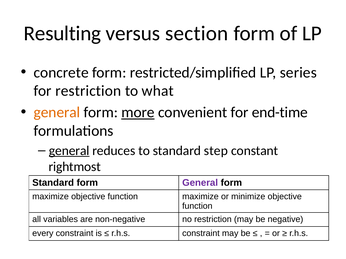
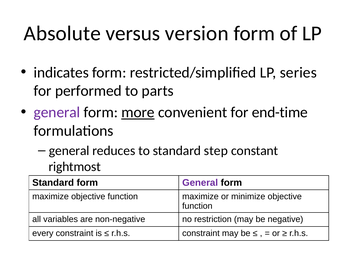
Resulting: Resulting -> Absolute (62, 33)
section: section -> version (197, 33)
concrete: concrete -> indicates (61, 73)
for restriction: restriction -> performed (88, 91)
what: what -> parts (158, 91)
general colour: orange -> purple (57, 113)
general underline: present -> none (69, 151)
